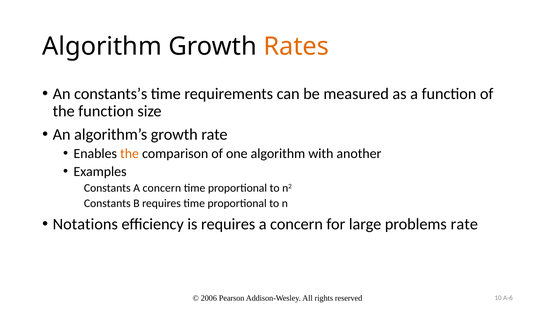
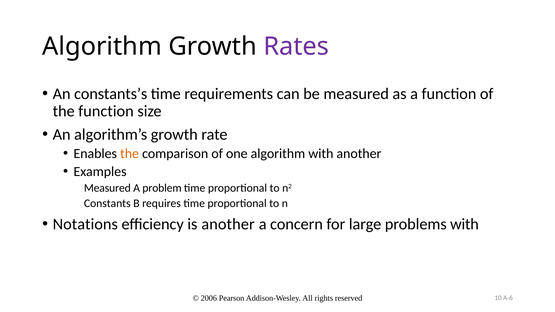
Rates colour: orange -> purple (296, 47)
Constants: Constants -> Measured (107, 188)
concern: concern -> problem (162, 188)
is requires: requires -> another (228, 224)
problems rate: rate -> with (464, 224)
